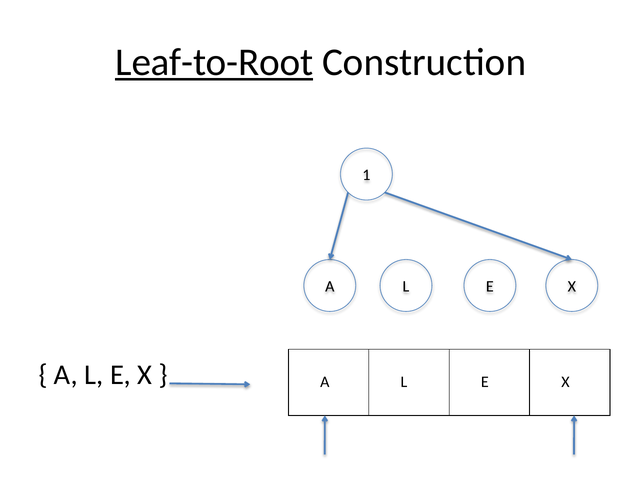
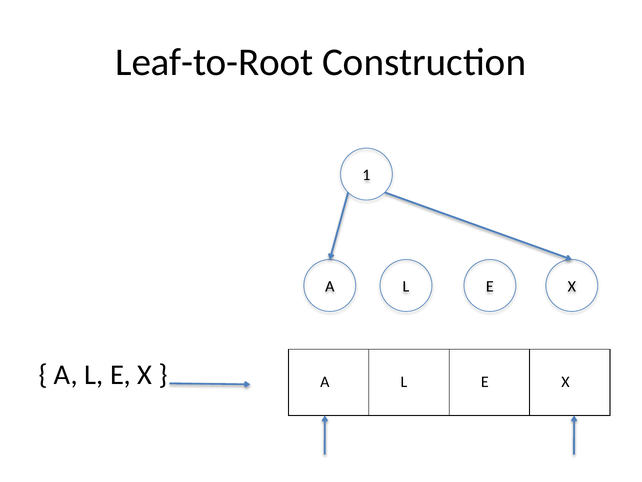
Leaf-to-Root underline: present -> none (214, 62)
